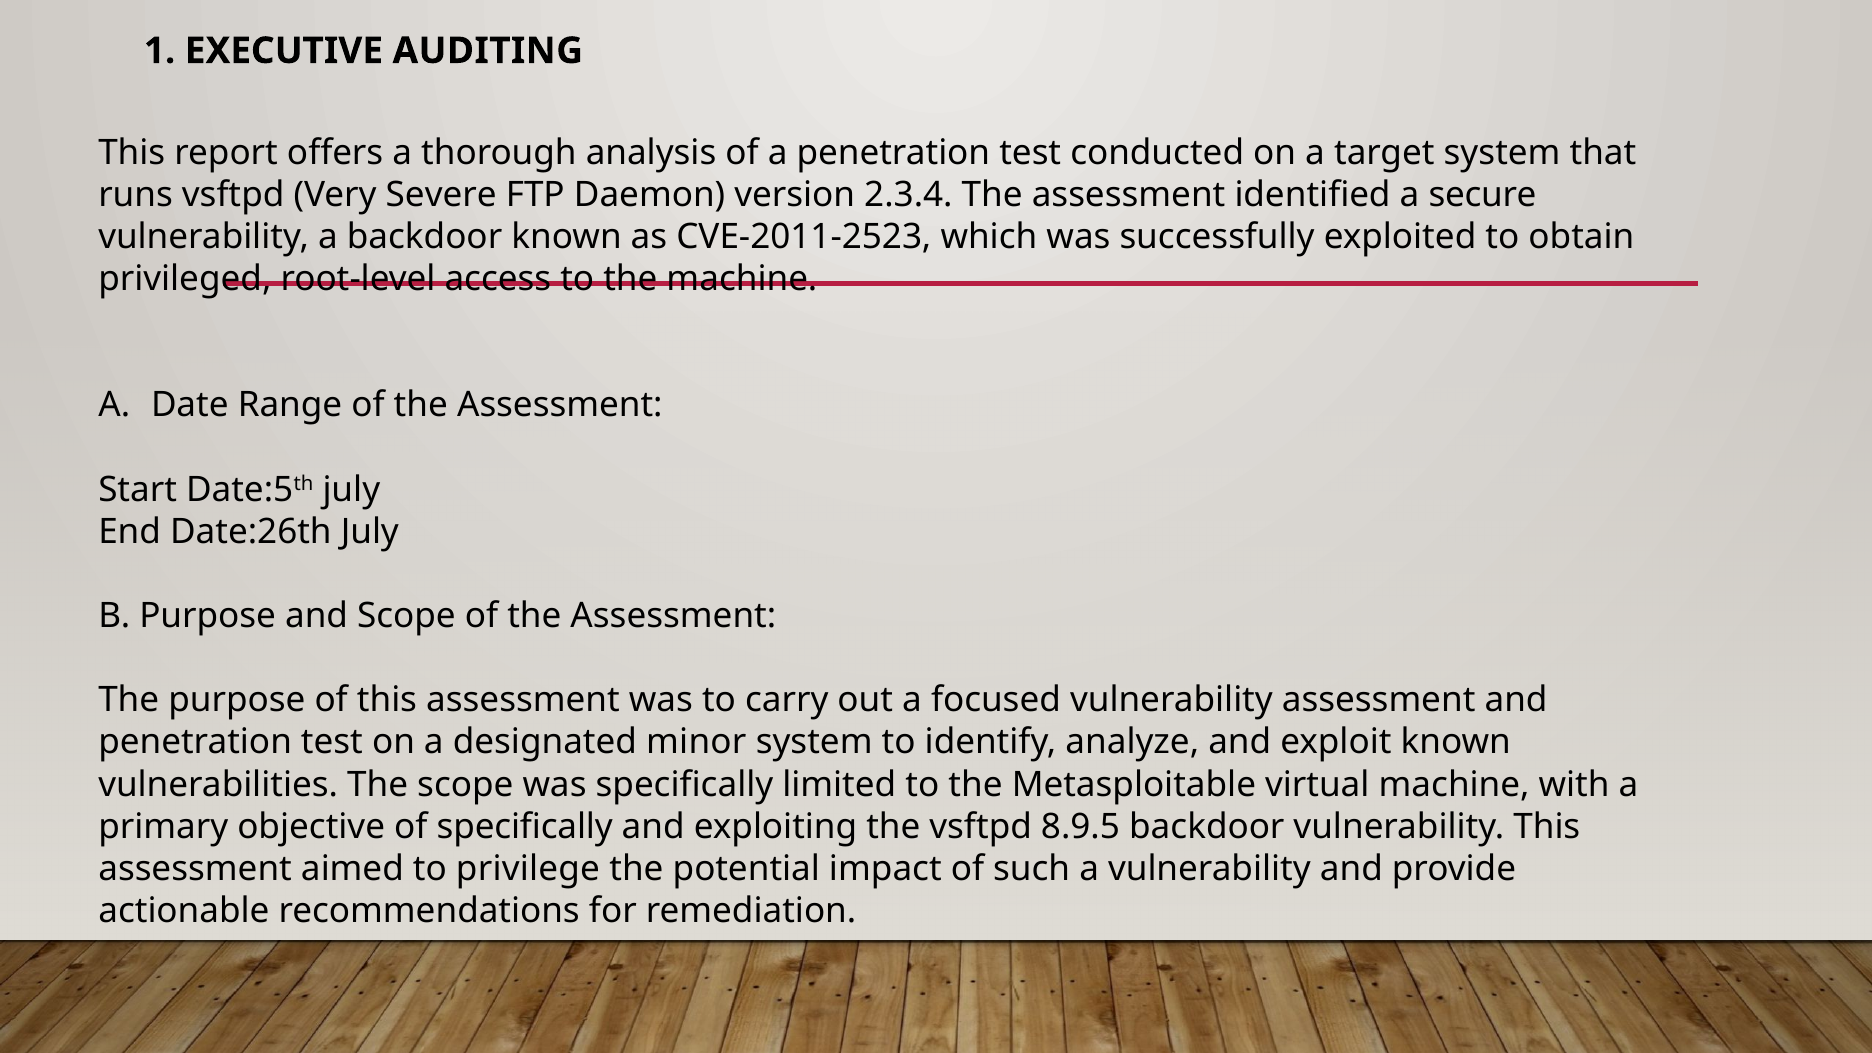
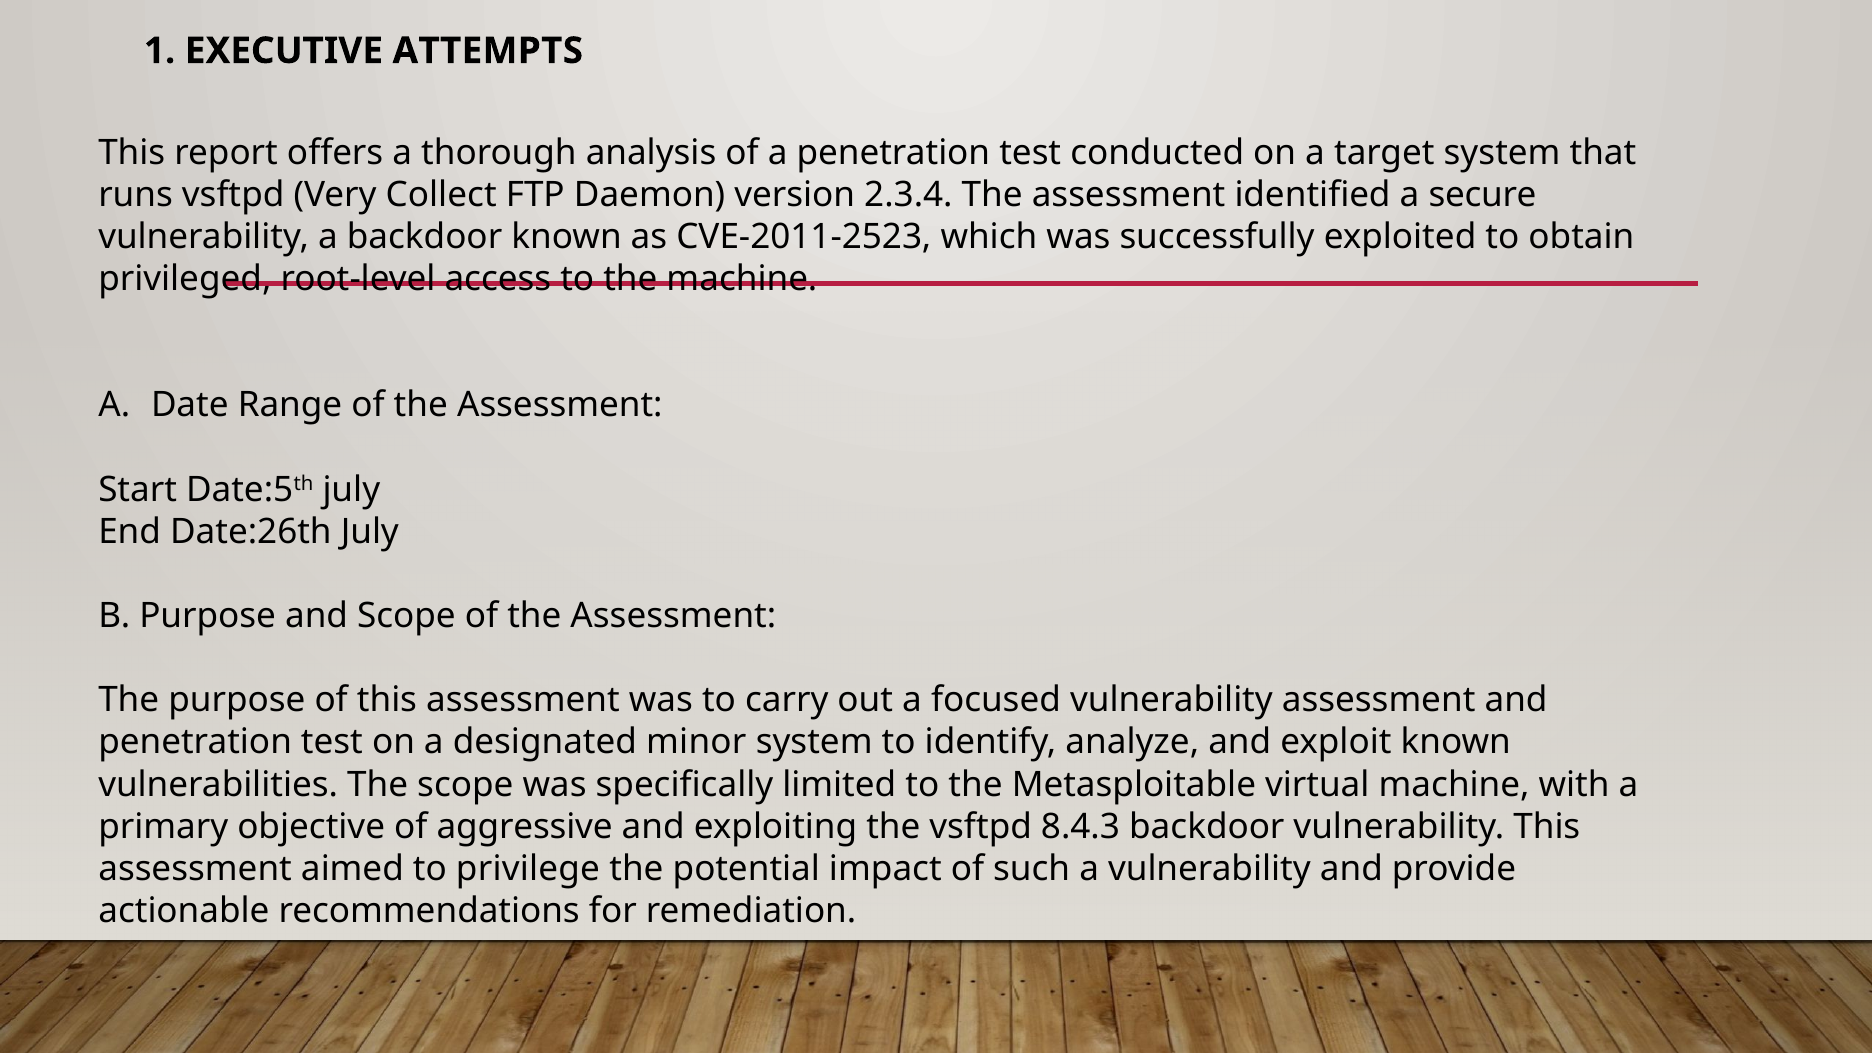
AUDITING: AUDITING -> ATTEMPTS (488, 51)
Severe: Severe -> Collect (441, 195)
of specifically: specifically -> aggressive (525, 827)
8.9.5: 8.9.5 -> 8.4.3 (1080, 827)
